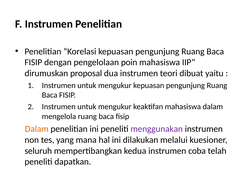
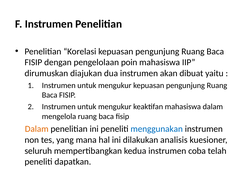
proposal: proposal -> diajukan (86, 73)
teori: teori -> akan (169, 73)
menggunakan colour: purple -> blue (157, 129)
melalui: melalui -> analisis (174, 140)
